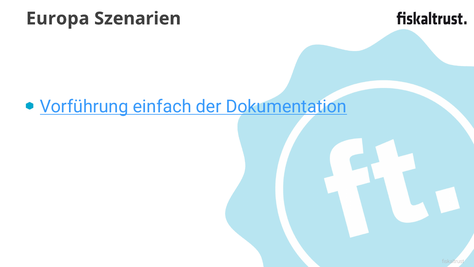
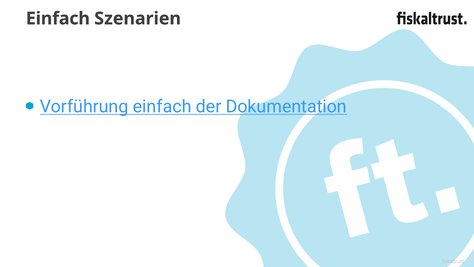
Europa: Europa -> Einfach (58, 19)
